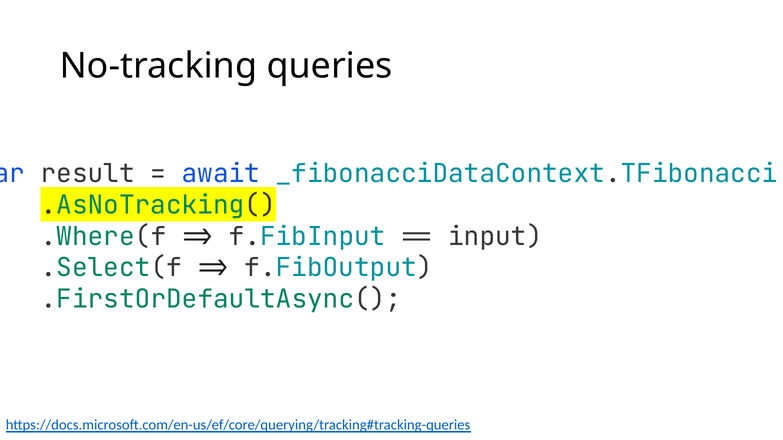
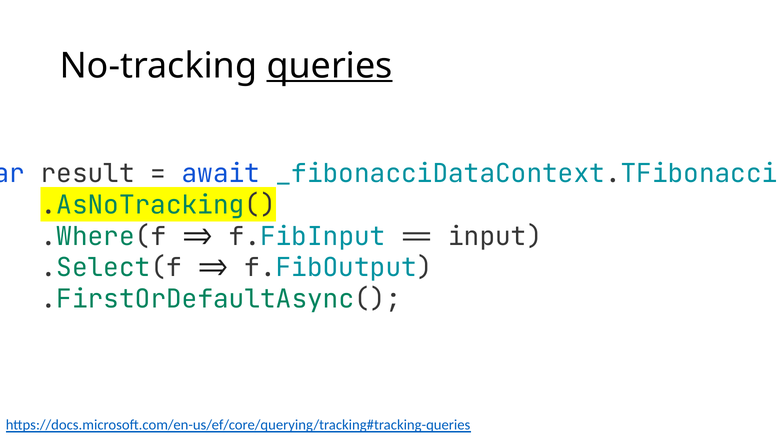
queries underline: none -> present (330, 66)
